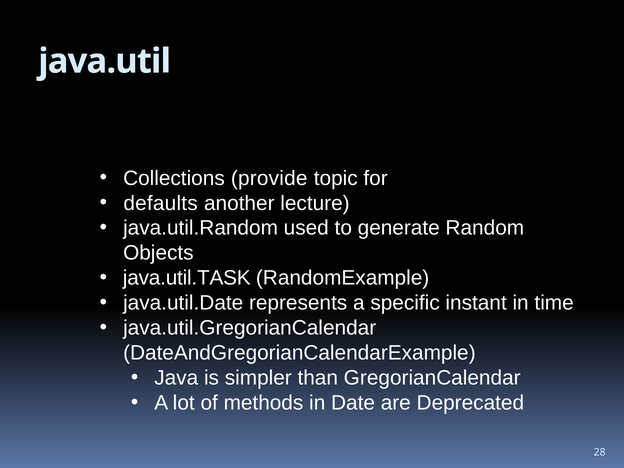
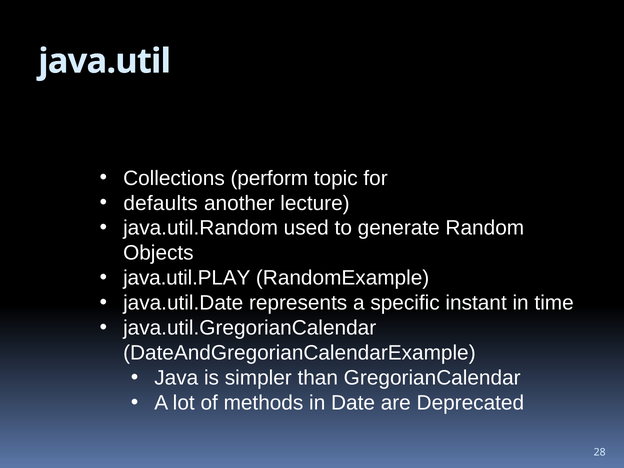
provide: provide -> perform (269, 178)
java.util.TASK: java.util.TASK -> java.util.PLAY (187, 278)
